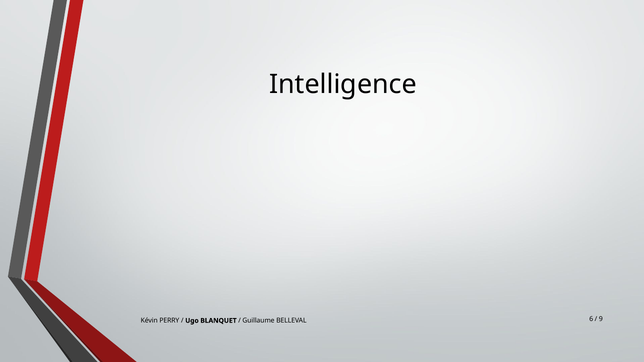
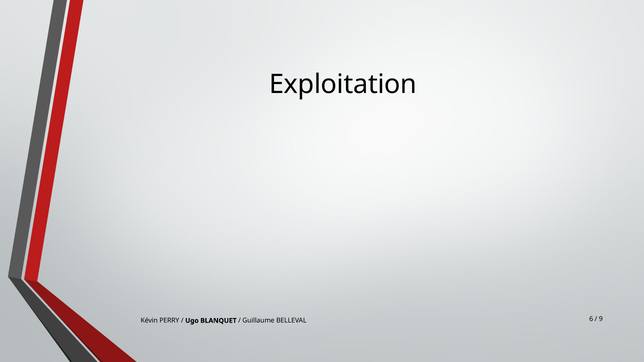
Intelligence: Intelligence -> Exploitation (343, 84)
